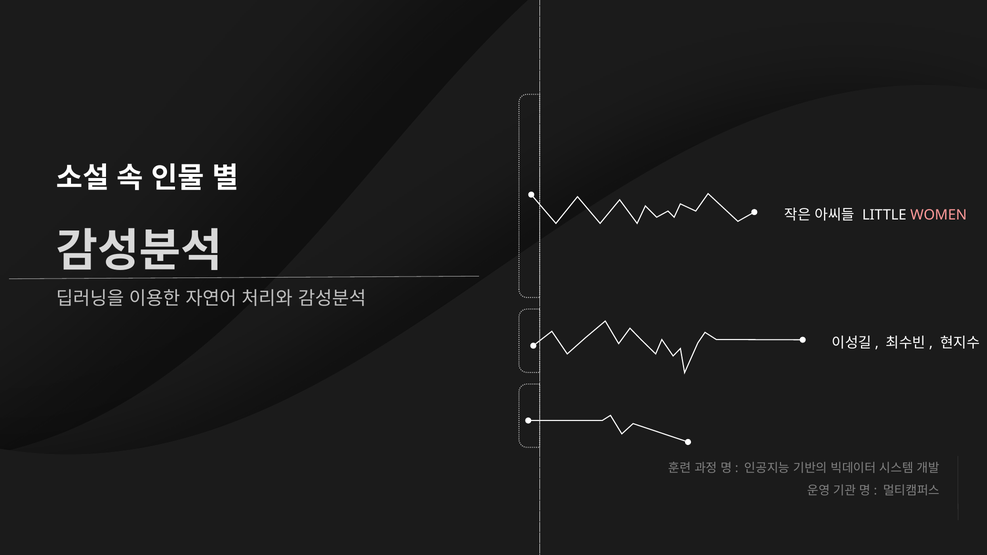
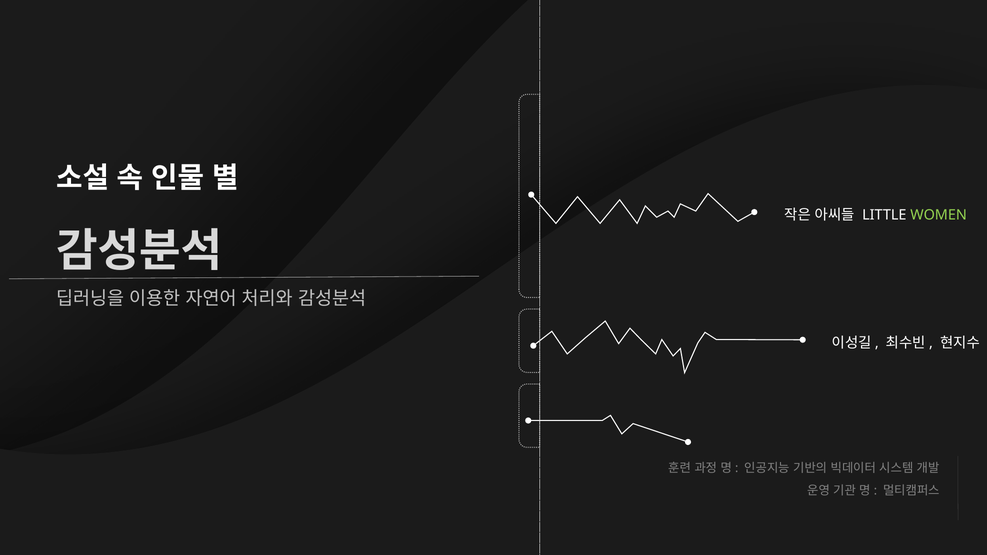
WOMEN colour: pink -> light green (939, 215)
